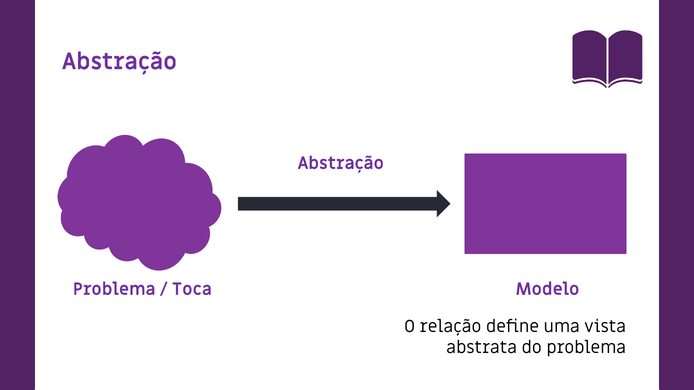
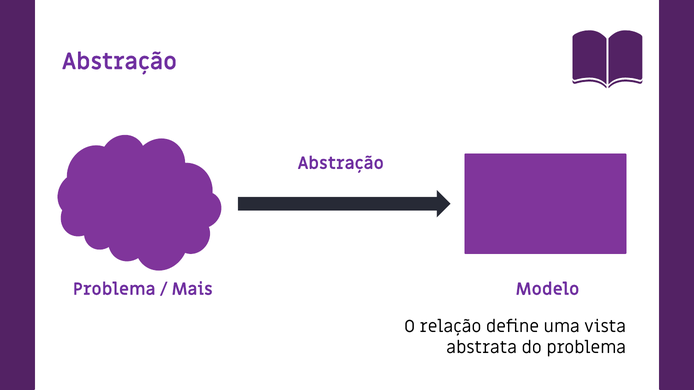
Toca: Toca -> Mais (192, 289)
